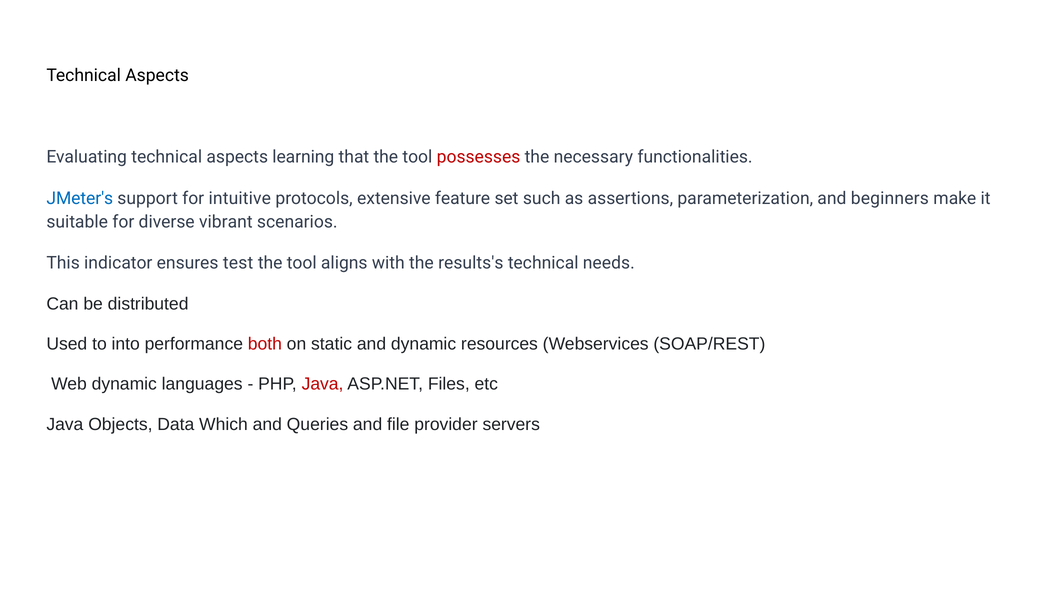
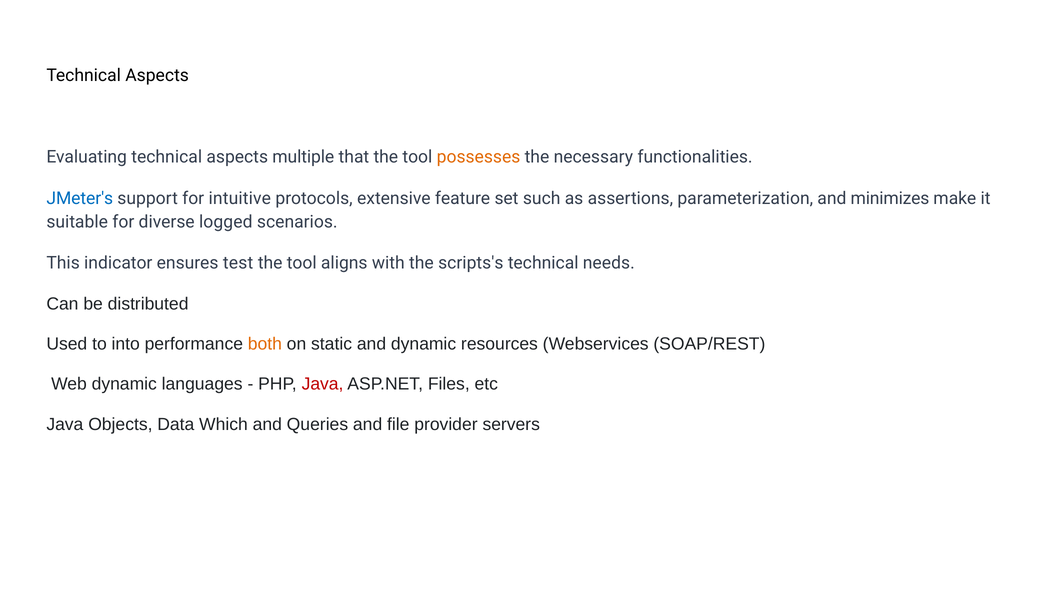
learning: learning -> multiple (303, 157)
possesses colour: red -> orange (479, 157)
beginners: beginners -> minimizes (890, 198)
vibrant: vibrant -> logged (226, 222)
results's: results's -> scripts's (471, 263)
both colour: red -> orange (265, 344)
